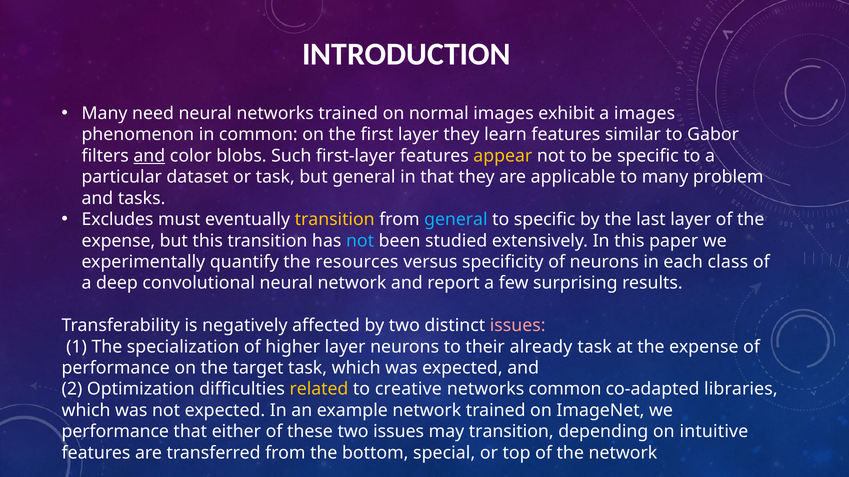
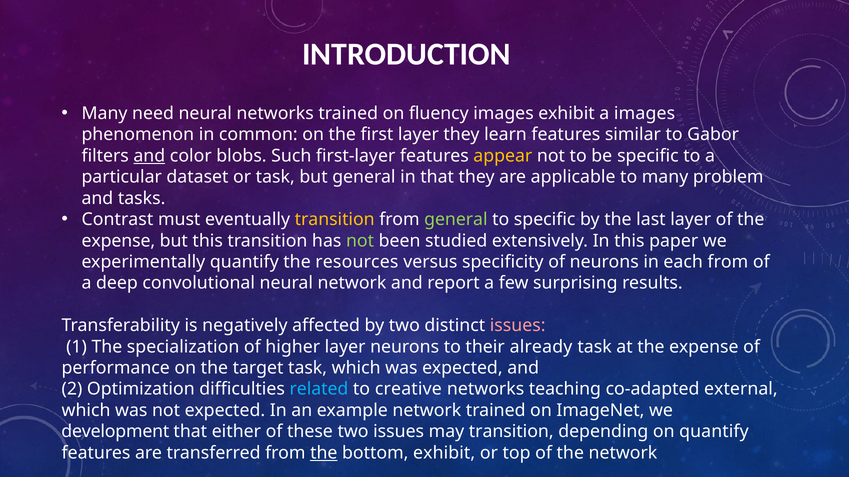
normal: normal -> fluency (439, 114)
Excludes: Excludes -> Contrast (117, 220)
general colour: light blue -> light green (456, 220)
not colour: light blue -> light green (360, 241)
each class: class -> from (728, 262)
related colour: yellow -> light blue (319, 390)
networks common: common -> teaching (565, 390)
libraries: libraries -> external (741, 390)
performance: performance -> development (115, 432)
on intuitive: intuitive -> quantify (714, 432)
the underline: none -> present (324, 453)
bottom special: special -> exhibit (444, 453)
